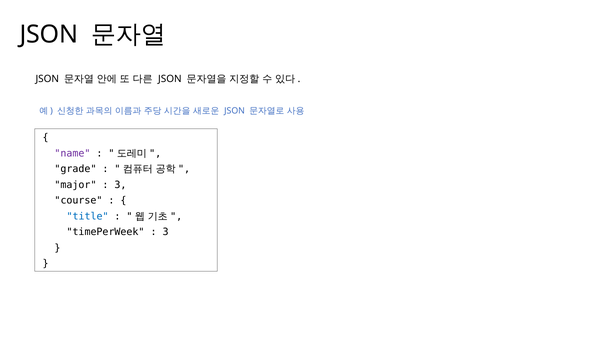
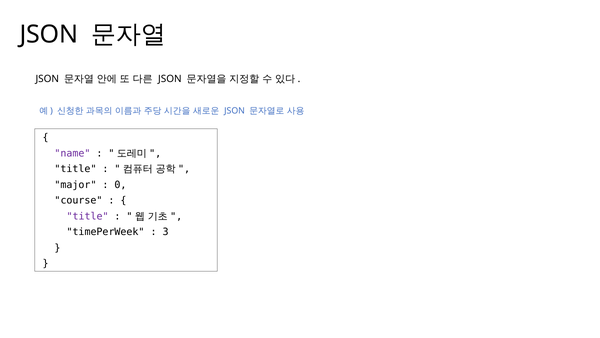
grade: grade -> title (76, 169)
3: 3 -> 0 (120, 185)
title colour: blue -> purple (88, 216)
